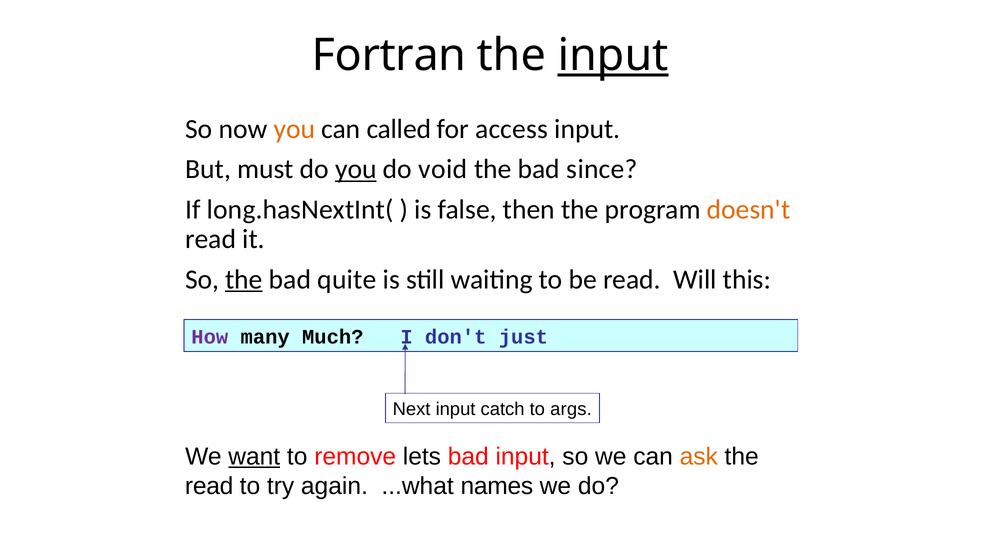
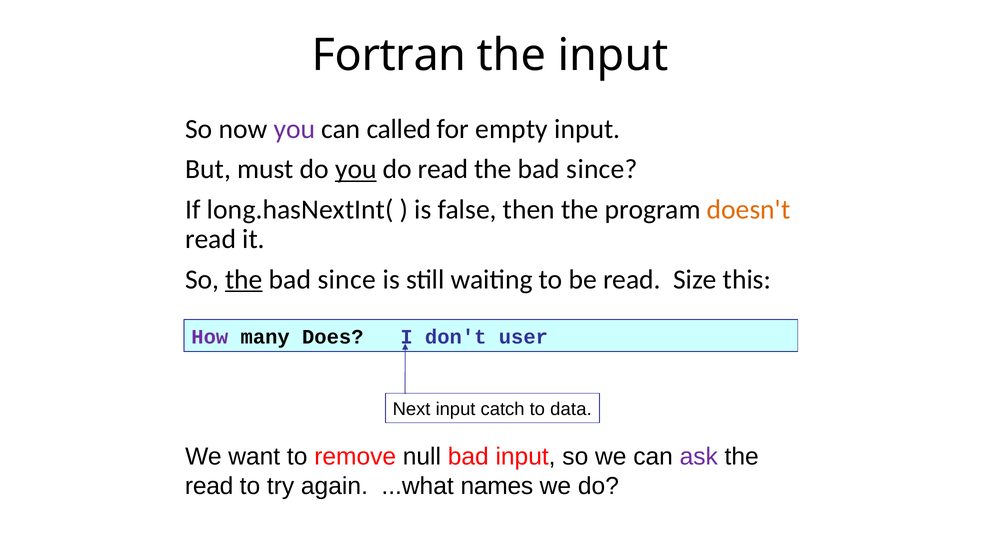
input underline: present -> none (613, 56)
you colour: orange -> purple (294, 129)
access: access -> empty (512, 129)
do void: void -> read (443, 169)
quite: quite -> since (347, 279)
Will: Will -> Size (695, 279)
Much: Much -> Does (333, 337)
just: just -> user (523, 337)
args: args -> data (571, 409)
want underline: present -> none (254, 456)
lets: lets -> null (422, 456)
ask colour: orange -> purple (699, 456)
